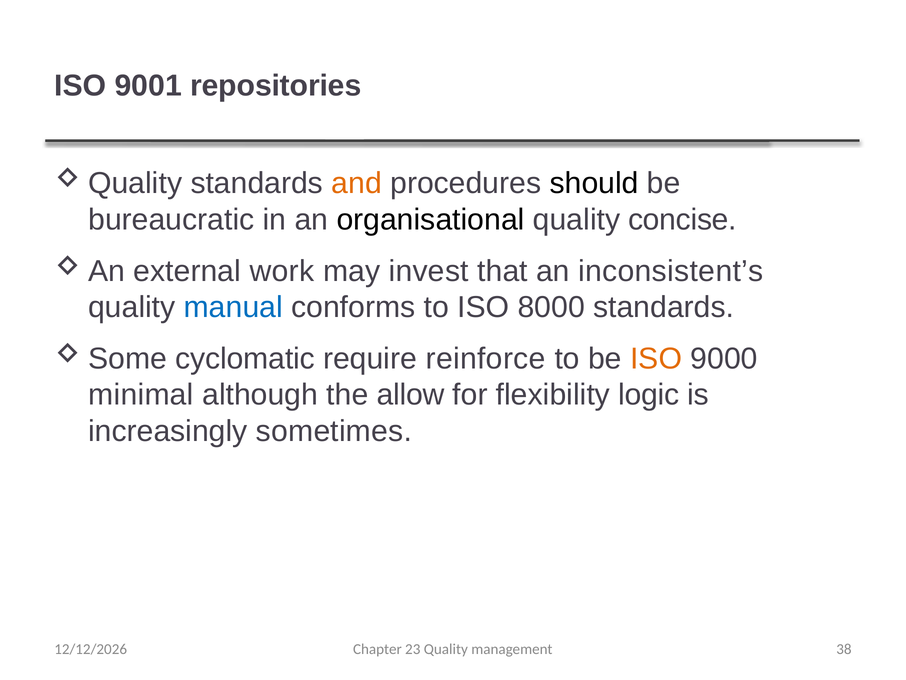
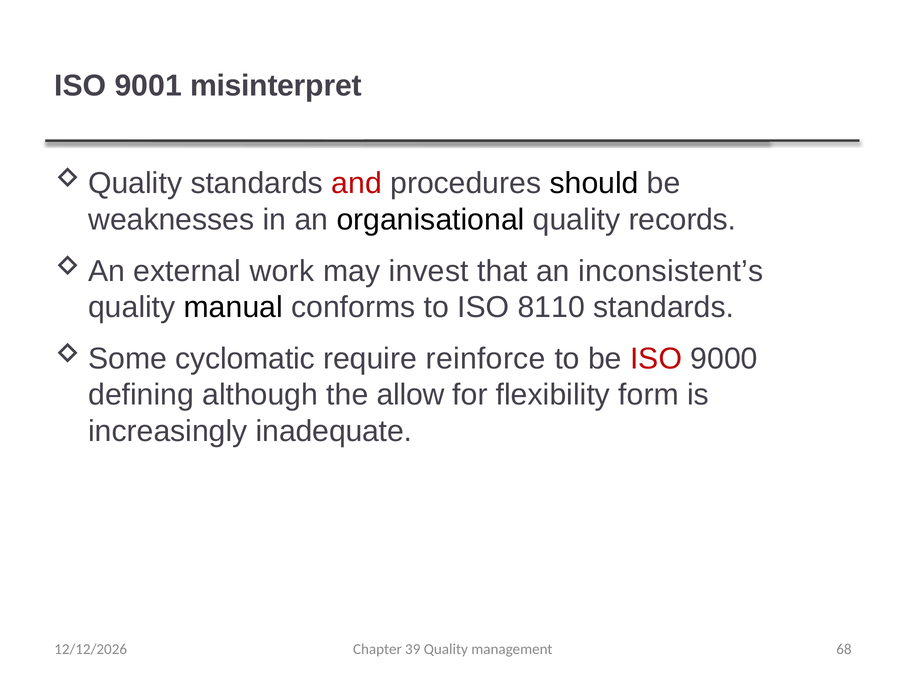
repositories: repositories -> misinterpret (276, 86)
and colour: orange -> red (357, 183)
bureaucratic: bureaucratic -> weaknesses (171, 219)
concise: concise -> records (682, 219)
manual colour: blue -> black (233, 307)
8000: 8000 -> 8110 (551, 307)
ISO colour: orange -> red (656, 358)
minimal: minimal -> defining (141, 395)
logic: logic -> form (649, 395)
sometimes: sometimes -> inadequate (334, 431)
23: 23 -> 39 (413, 649)
38: 38 -> 68 (844, 649)
